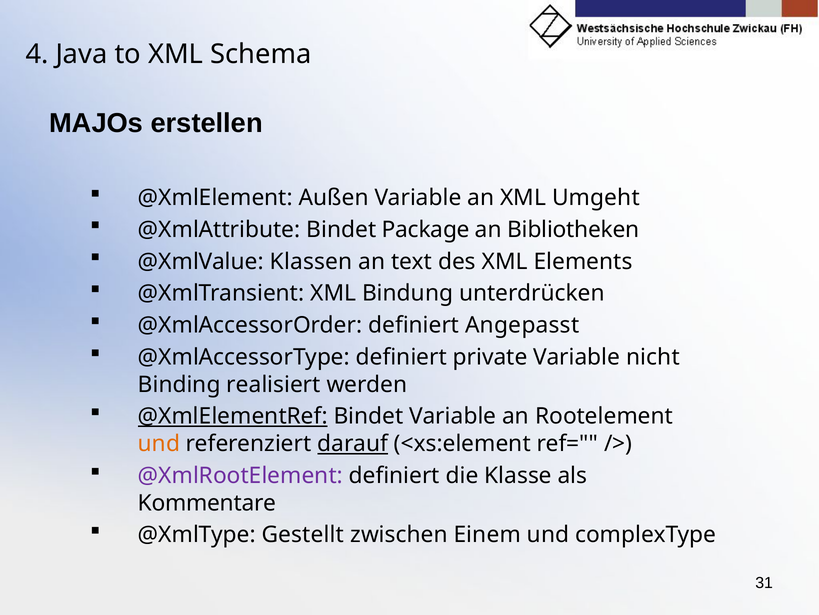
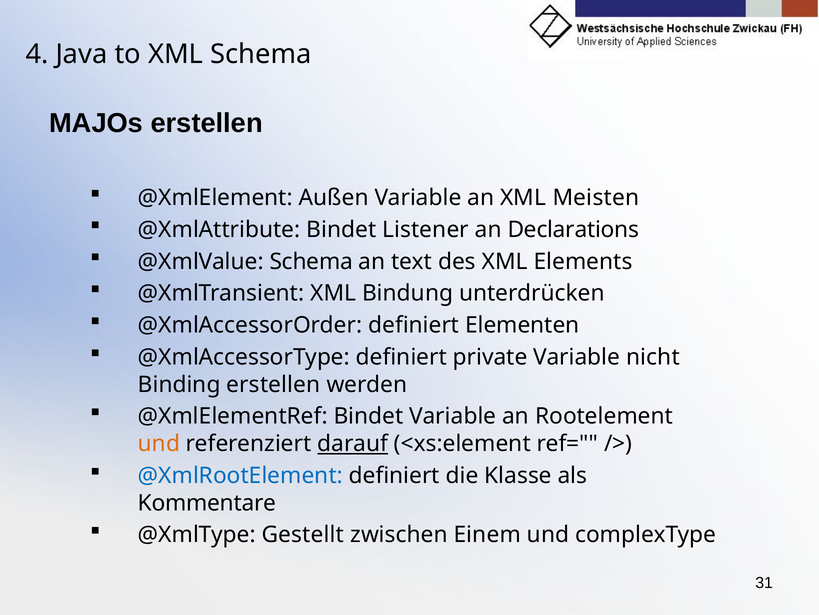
Umgeht: Umgeht -> Meisten (596, 197)
Package: Package -> Listener (426, 229)
Bibliotheken: Bibliotheken -> Declarations (573, 229)
@XmlValue Klassen: Klassen -> Schema (311, 261)
Angepasst: Angepasst -> Elementen (522, 325)
Binding realisiert: realisiert -> erstellen (273, 384)
@XmlElementRef underline: present -> none (233, 416)
@XmlRootElement colour: purple -> blue (240, 475)
